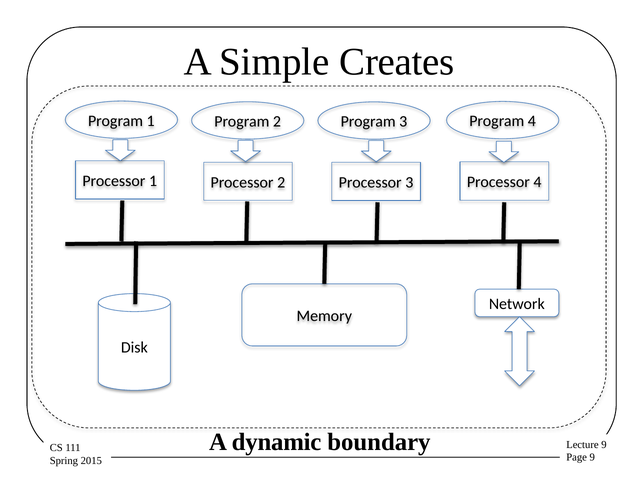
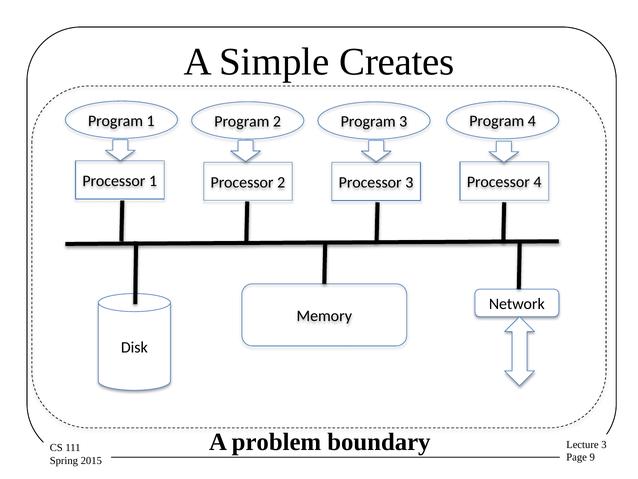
dynamic: dynamic -> problem (276, 442)
9: 9 -> 3 (604, 444)
